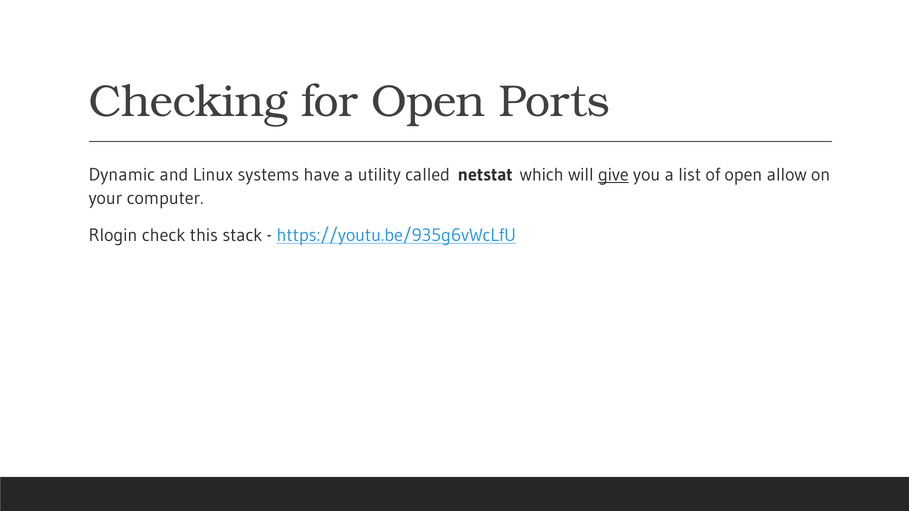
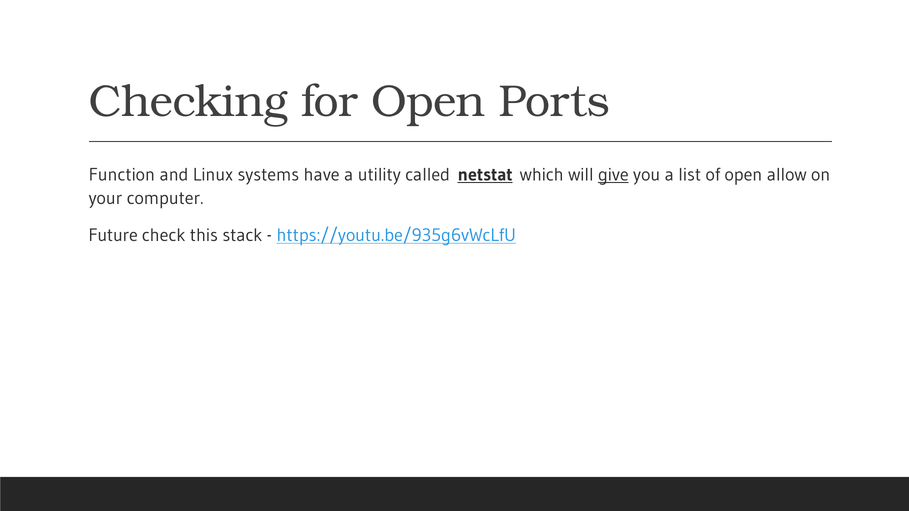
Dynamic: Dynamic -> Function (122, 175)
netstat underline: none -> present (485, 175)
Rlogin: Rlogin -> Future (113, 236)
